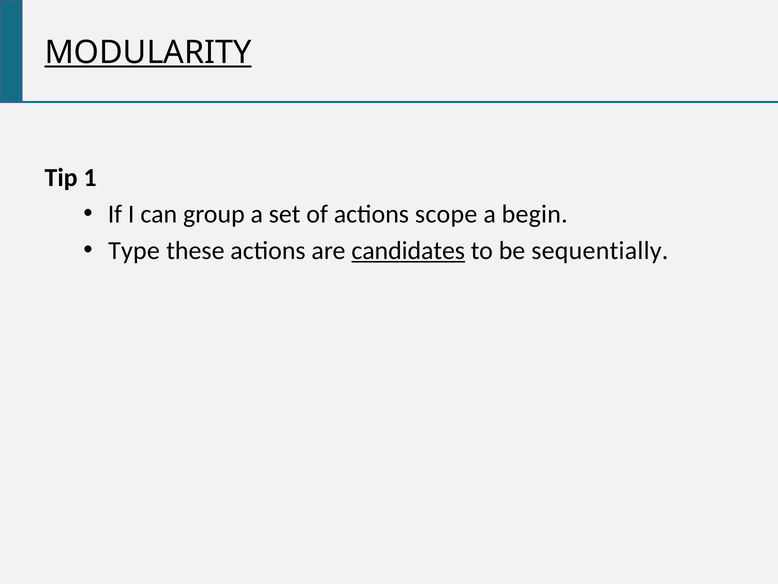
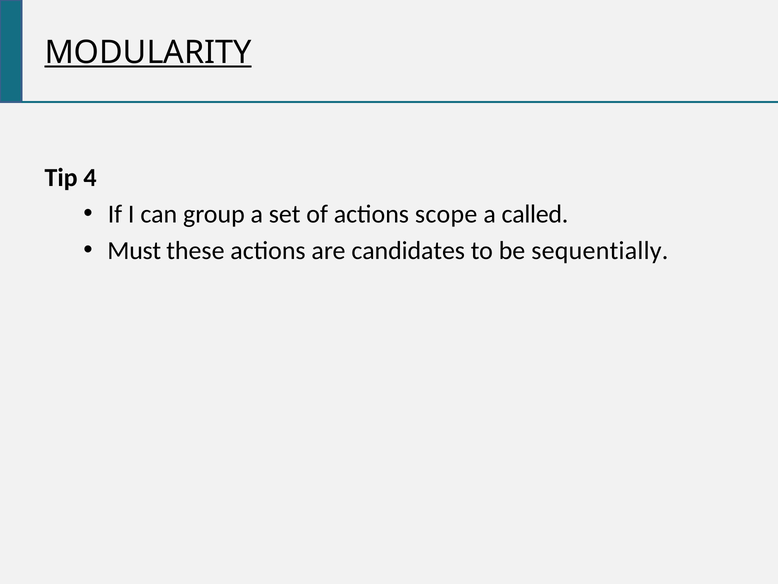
1: 1 -> 4 (90, 178)
begin: begin -> called (535, 214)
Type: Type -> Must (134, 250)
candidates underline: present -> none (408, 250)
